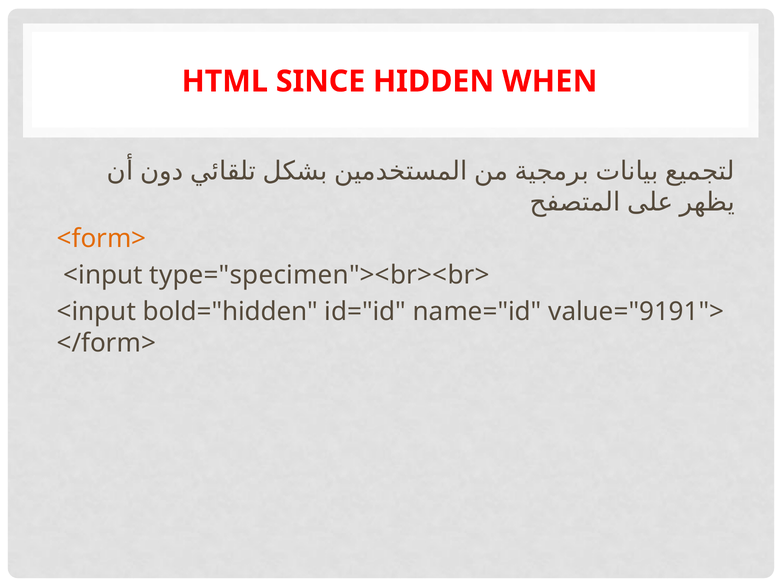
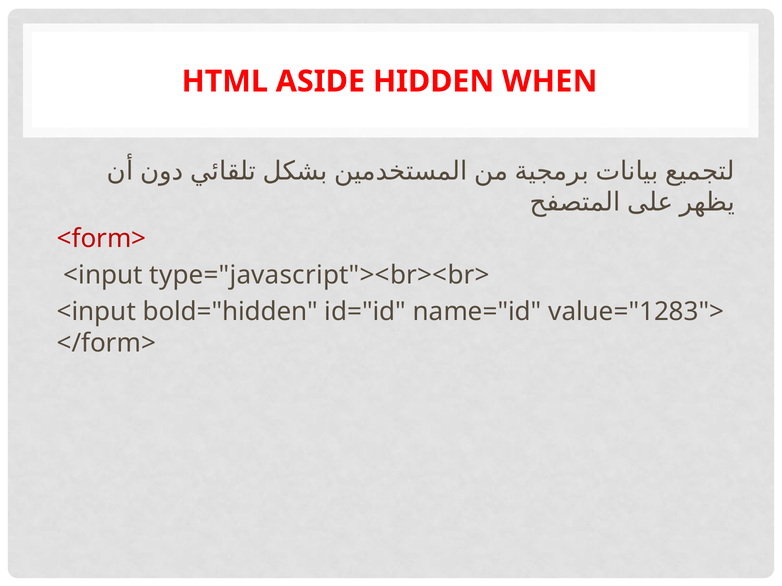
SINCE: SINCE -> ASIDE (320, 81)
<form> colour: orange -> red (102, 239)
type="specimen"><br><br>: type="specimen"><br><br> -> type="javascript"><br><br> (320, 276)
value="9191">: value="9191"> -> value="1283"> (636, 312)
